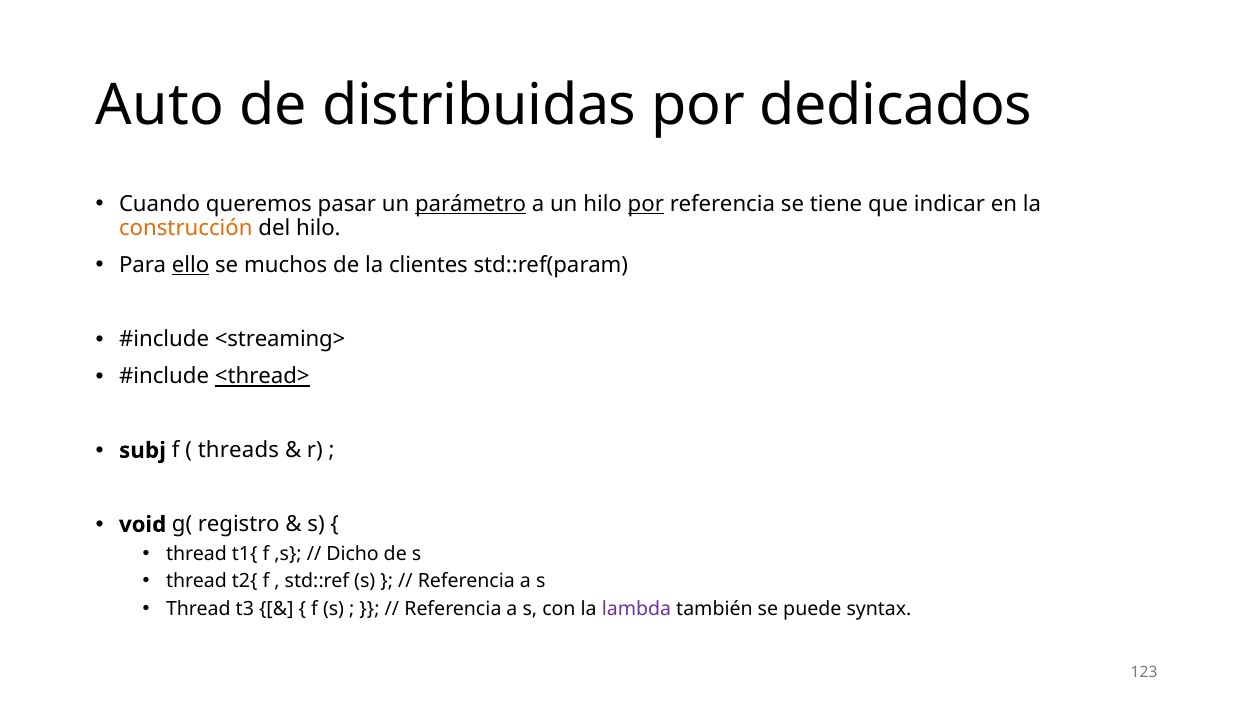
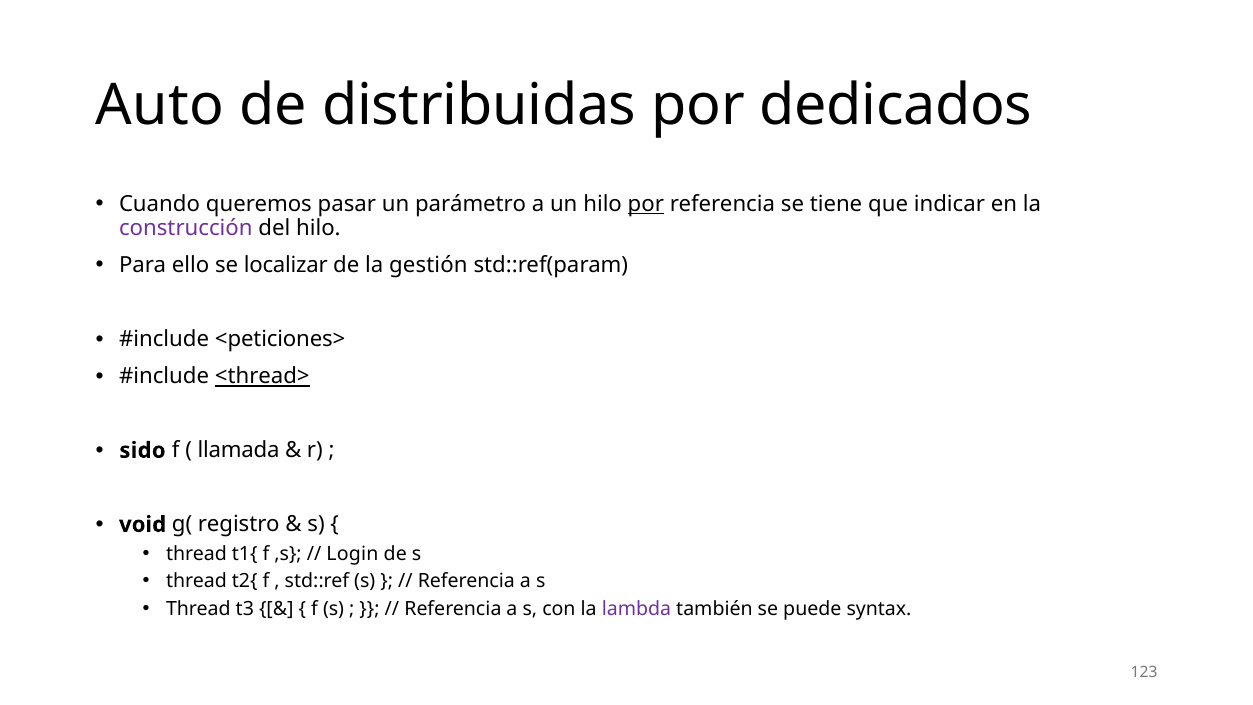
parámetro underline: present -> none (471, 204)
construcción colour: orange -> purple (186, 228)
ello underline: present -> none (191, 265)
muchos: muchos -> localizar (286, 265)
clientes: clientes -> gestión (428, 265)
<streaming>: <streaming> -> <peticiones> (280, 339)
subj: subj -> sido (142, 450)
threads: threads -> llamada (239, 450)
Dicho: Dicho -> Login (352, 554)
